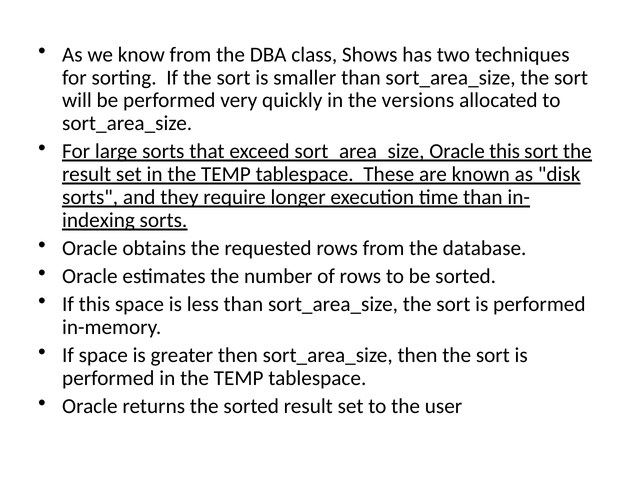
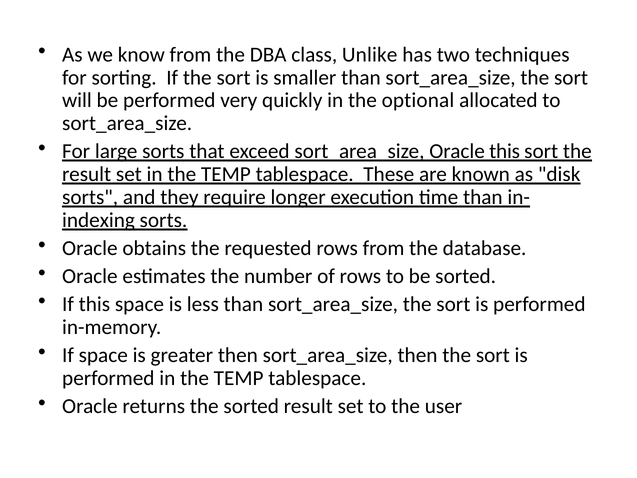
Shows: Shows -> Unlike (370, 55)
versions: versions -> optional (418, 100)
